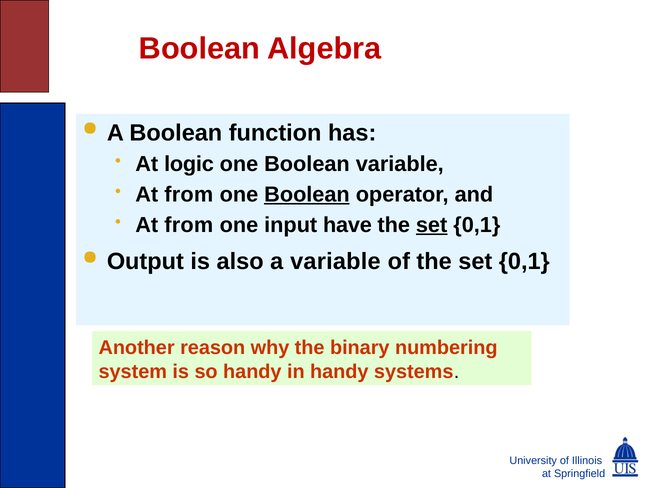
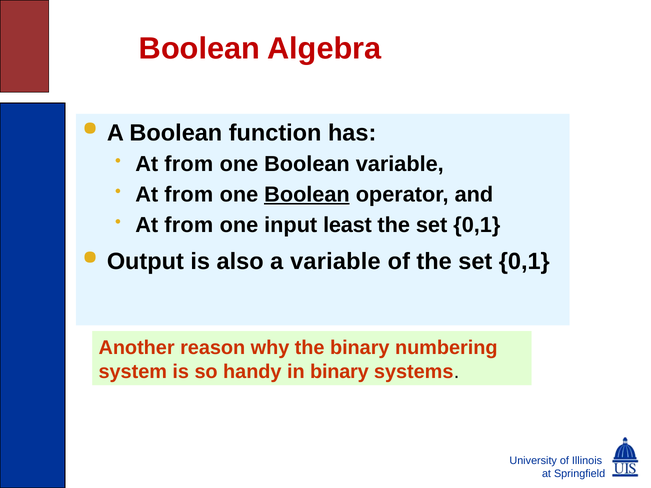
logic: logic -> from (189, 164)
have: have -> least (347, 225)
set underline: present -> none (432, 225)
in handy: handy -> binary (339, 372)
